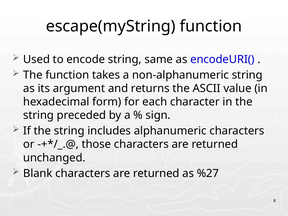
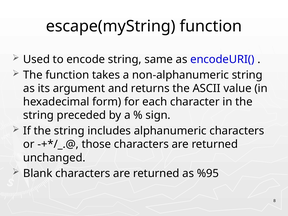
%27: %27 -> %95 (208, 173)
